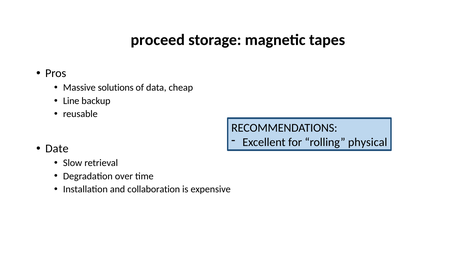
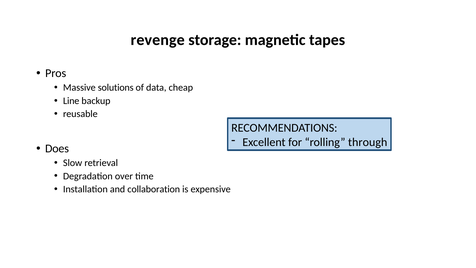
proceed: proceed -> revenge (158, 40)
physical: physical -> through (368, 142)
Date: Date -> Does (57, 148)
